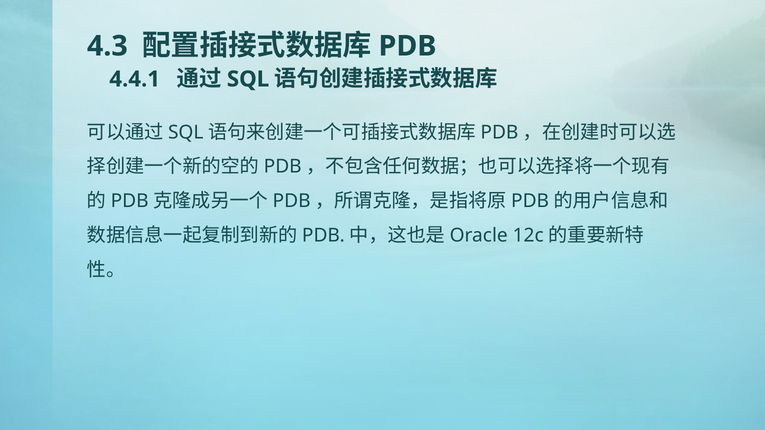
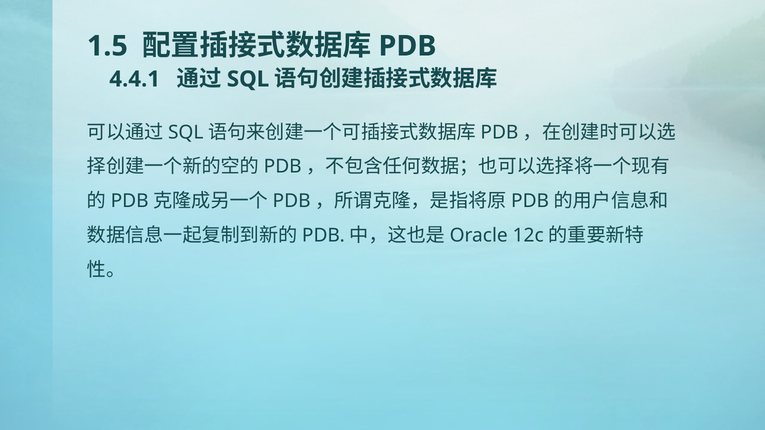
4.3: 4.3 -> 1.5 (107, 46)
